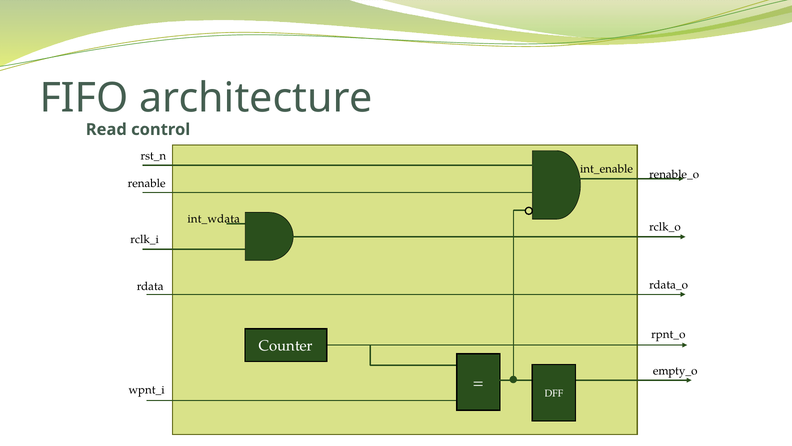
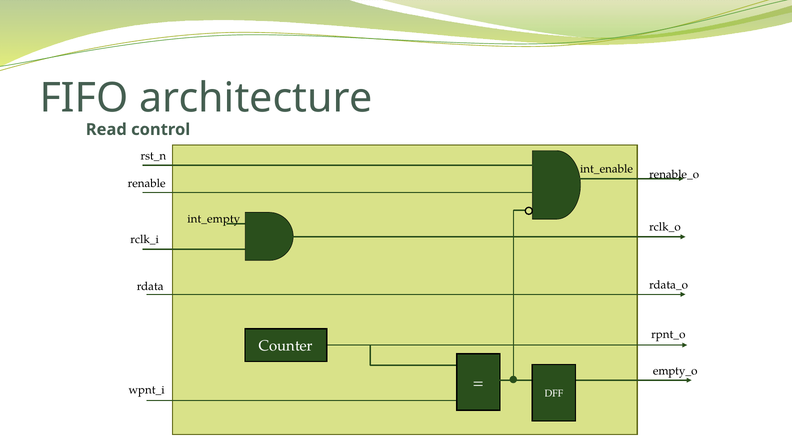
int_wdata: int_wdata -> int_empty (214, 219)
